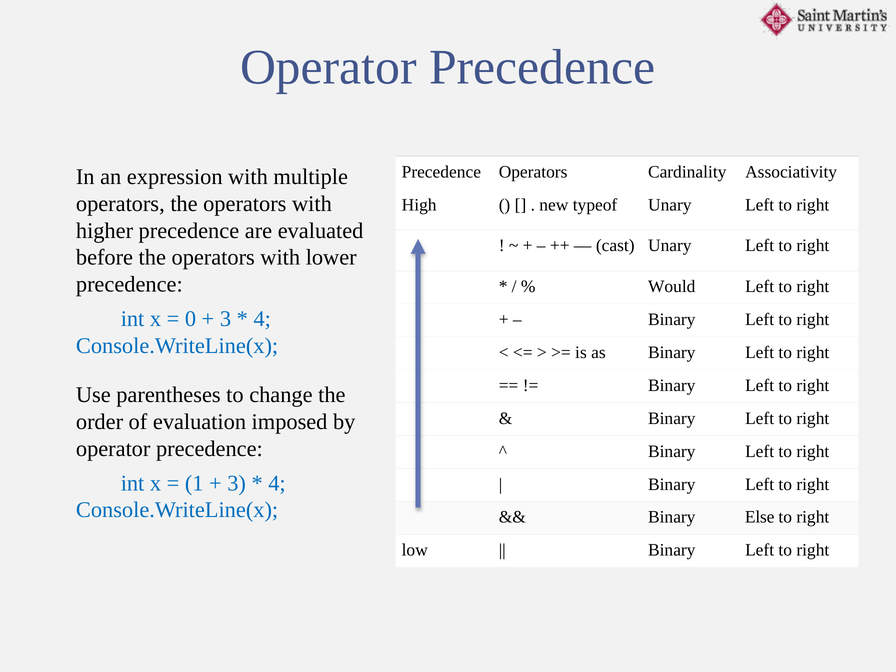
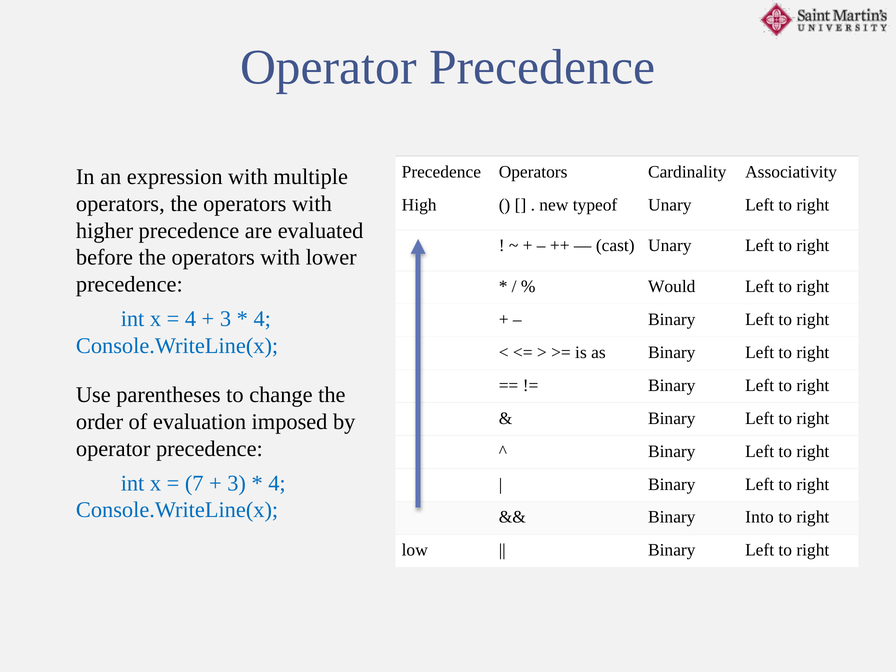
0: 0 -> 4 (191, 319)
1: 1 -> 7 (194, 483)
Else: Else -> Into (760, 517)
